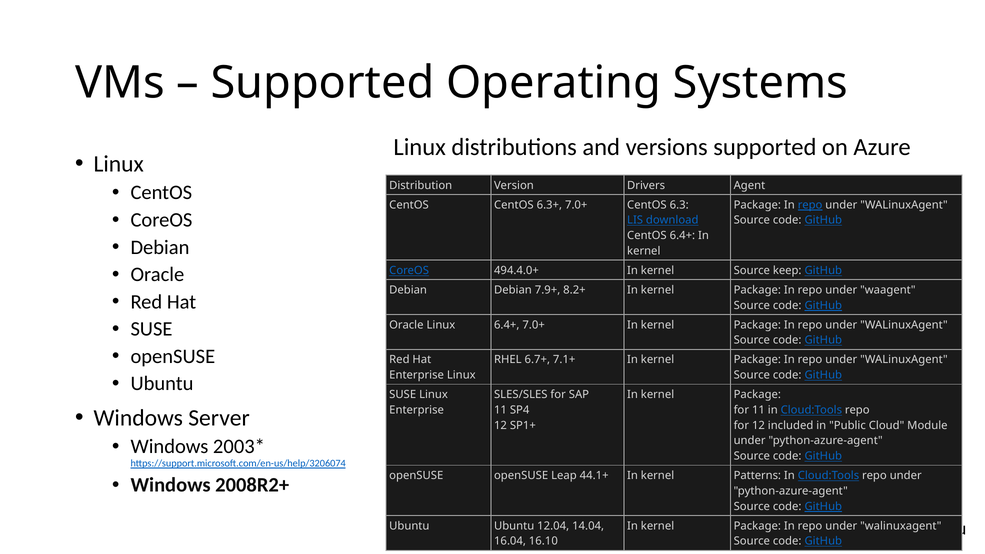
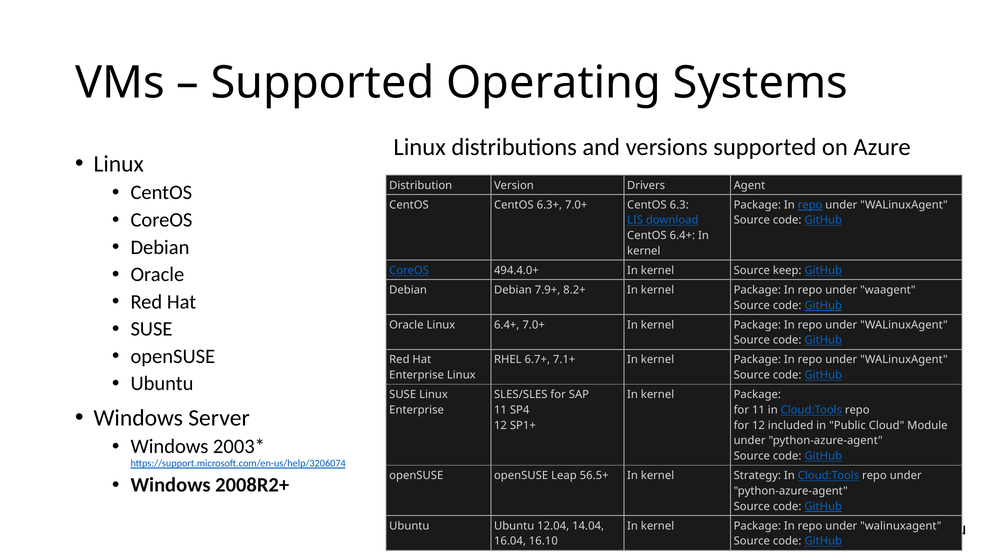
44.1+: 44.1+ -> 56.5+ (594, 476)
Patterns: Patterns -> Strategy (757, 476)
